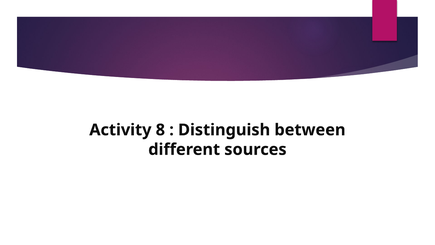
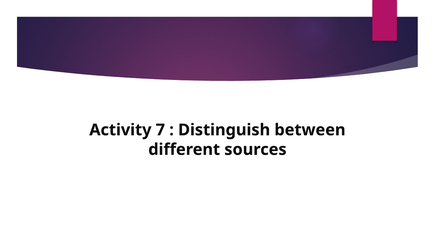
8: 8 -> 7 (160, 130)
